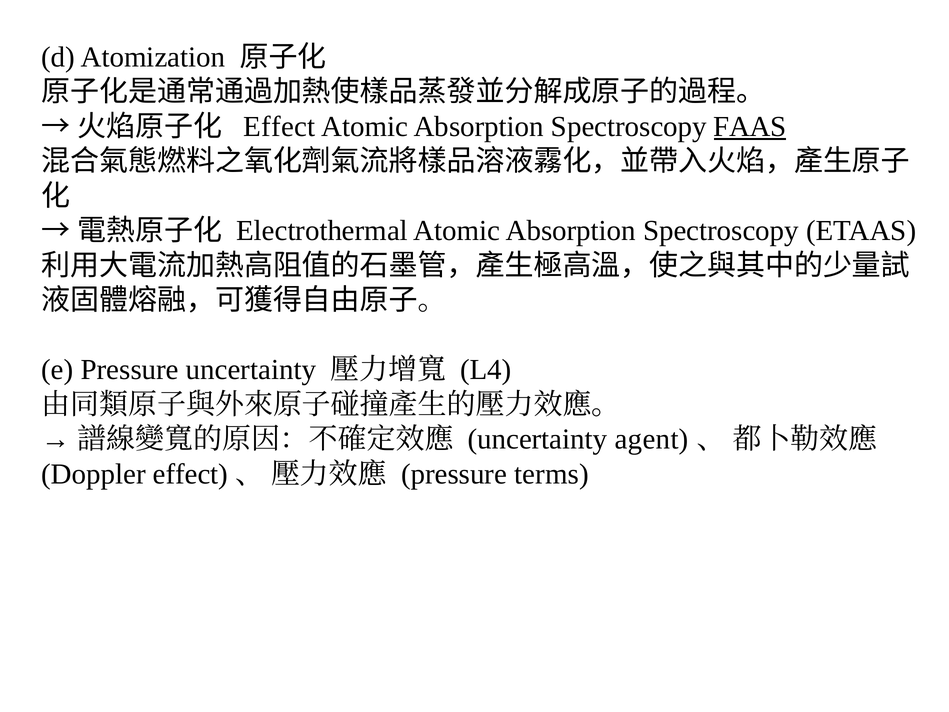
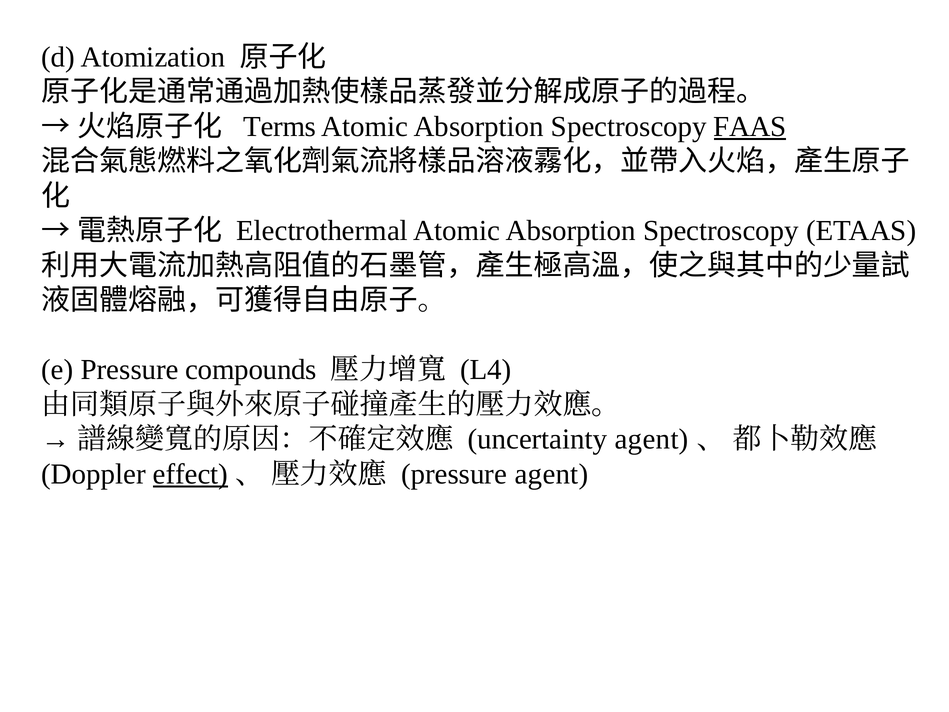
Effect: Effect -> Terms (280, 126)
Pressure uncertainty: uncertainty -> compounds (251, 370)
effect underline: none -> present (190, 474)
pressure terms: terms -> agent (552, 474)
